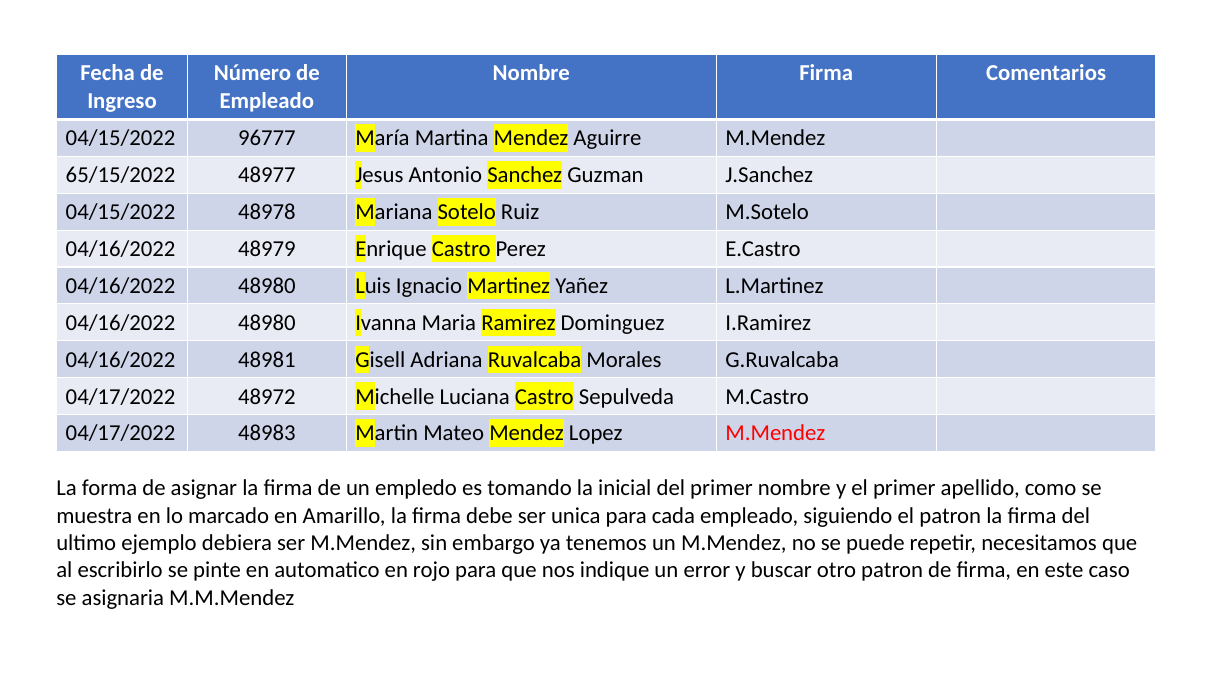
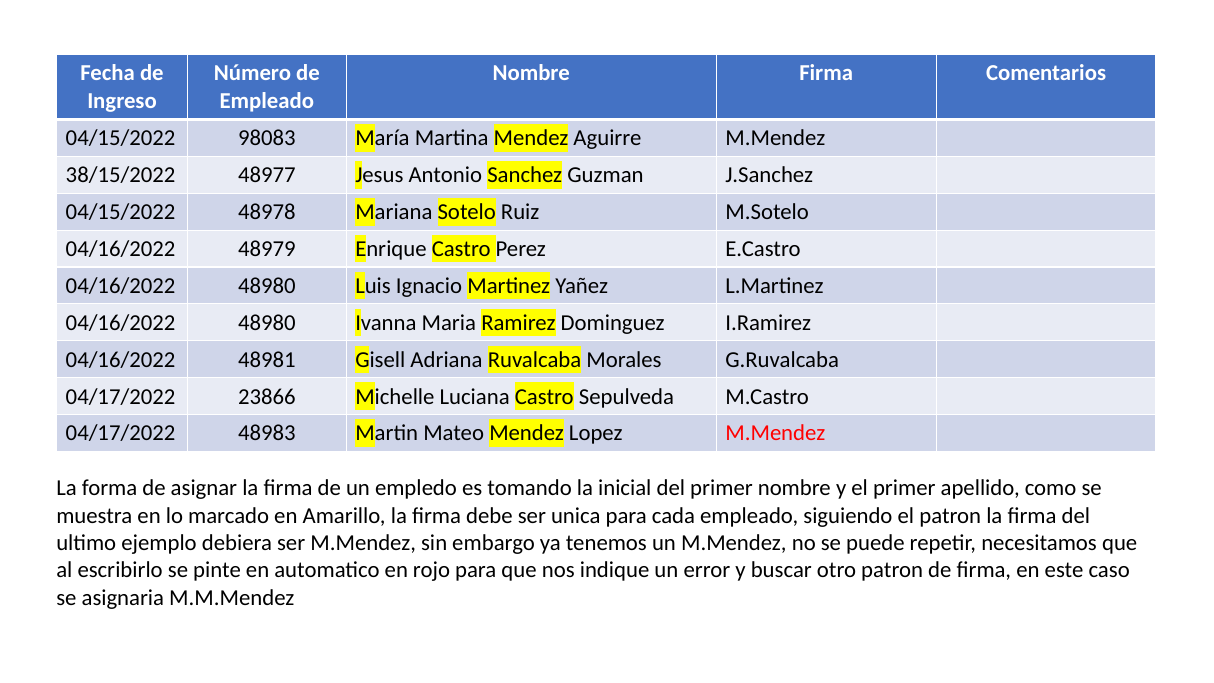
96777: 96777 -> 98083 (267, 138)
65/15/2022: 65/15/2022 -> 38/15/2022 (121, 175)
48972: 48972 -> 23866 (267, 396)
